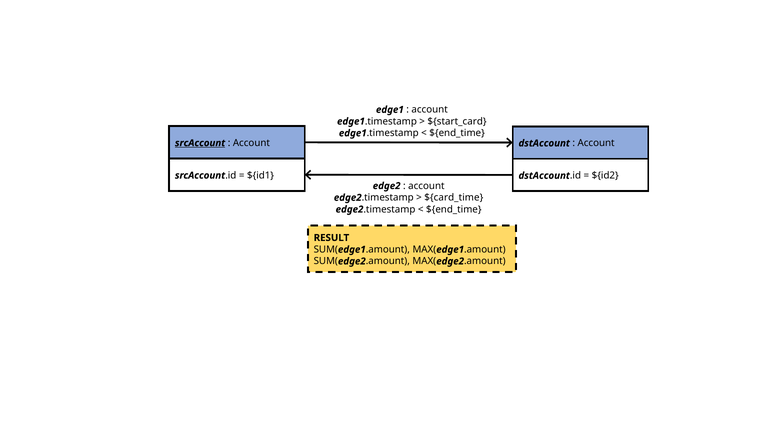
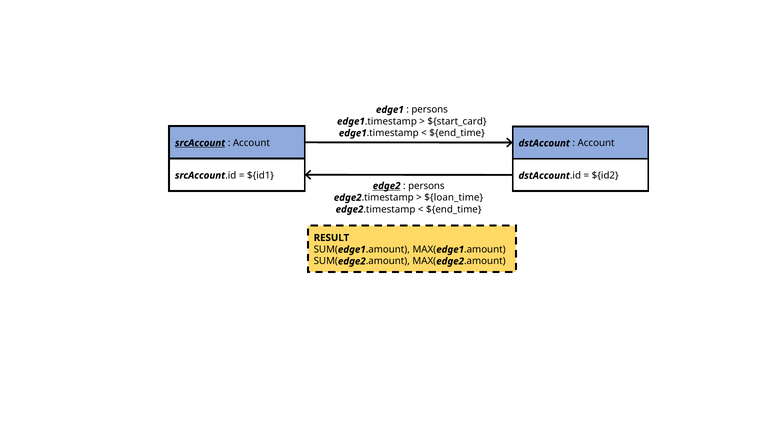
account: account -> persons (430, 109)
edge2 underline: none -> present (387, 186)
account: account -> persons (426, 186)
${card_time: ${card_time -> ${loan_time (454, 197)
